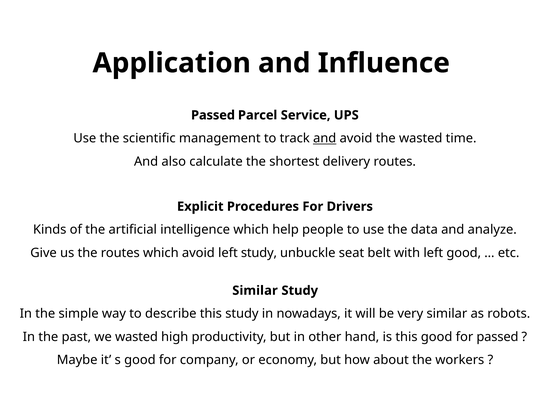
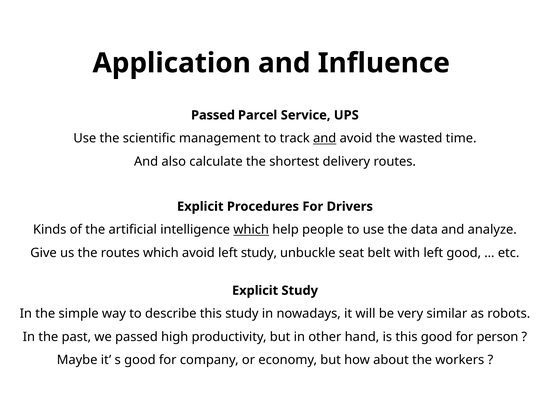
which underline: none -> present (251, 230)
Similar: Similar -> Explicit (255, 291)
we wasted: wasted -> passed (136, 337)
for passed: passed -> person (497, 337)
